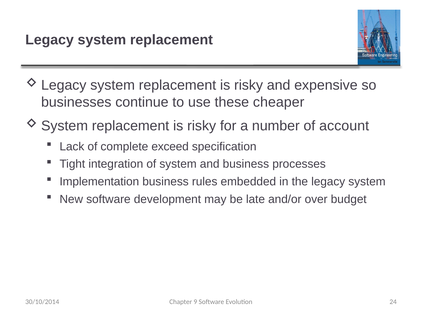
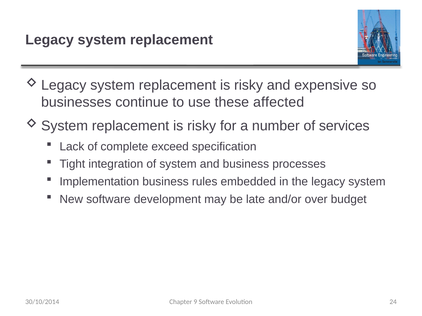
cheaper: cheaper -> affected (279, 102)
account: account -> services (344, 126)
